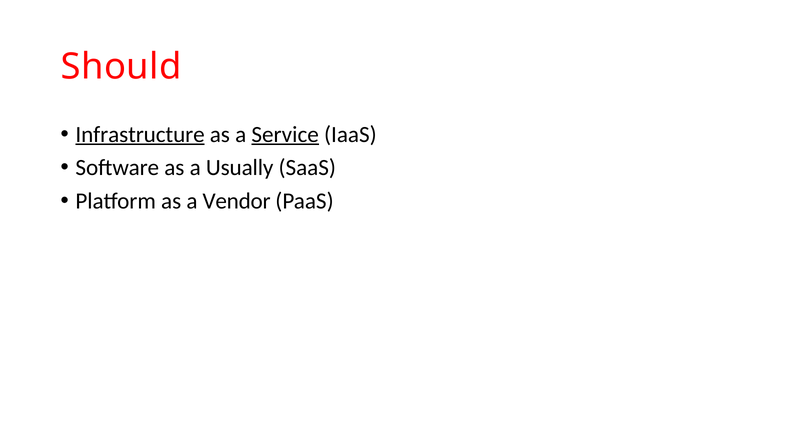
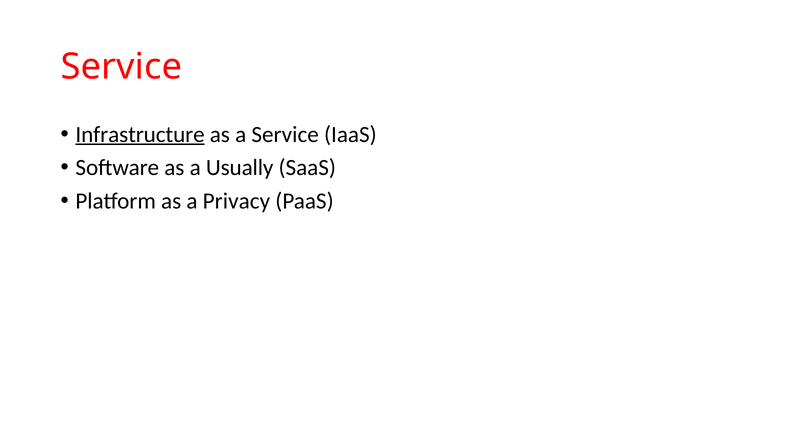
Should: Should -> Service (121, 67)
Service underline: present -> none (285, 134)
Vendor: Vendor -> Privacy (236, 201)
